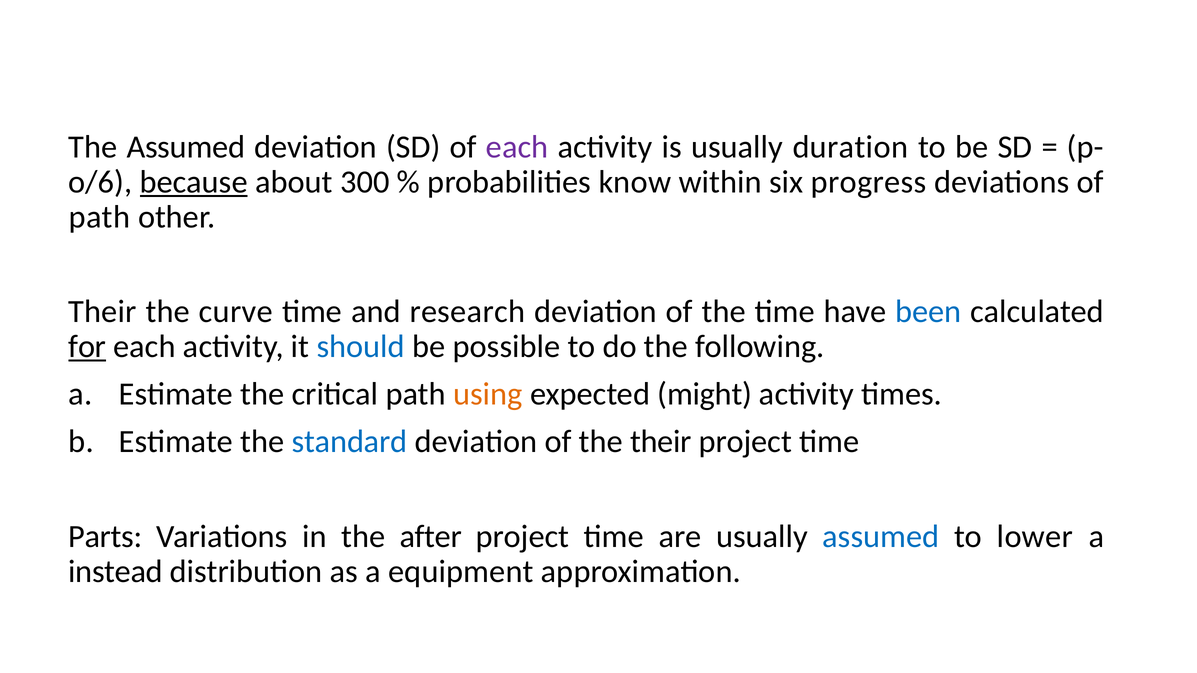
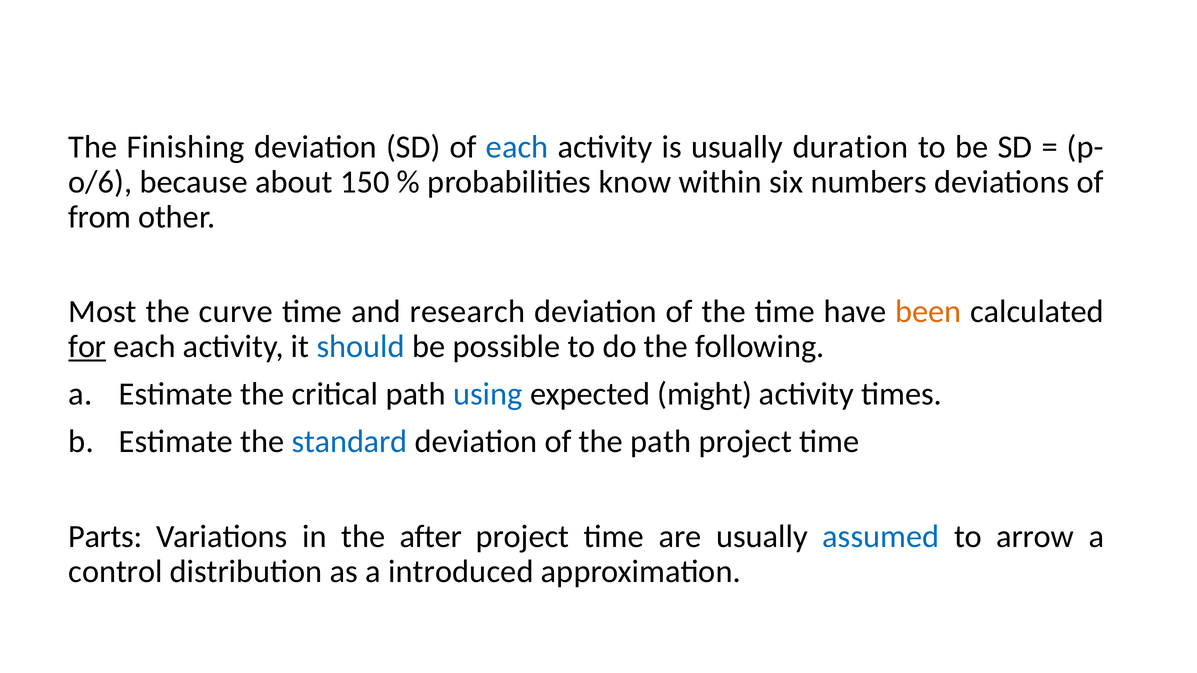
The Assumed: Assumed -> Finishing (186, 147)
each colour: purple -> blue (517, 147)
because underline: present -> none (194, 182)
300: 300 -> 150 (365, 182)
progress: progress -> numbers (869, 182)
path: path -> from (100, 217)
Their: Their -> Most (103, 312)
been colour: blue -> orange (928, 312)
using colour: orange -> blue (488, 394)
the their: their -> path (661, 442)
lower: lower -> arrow (1035, 537)
instead: instead -> control (116, 572)
equipment: equipment -> introduced (461, 572)
